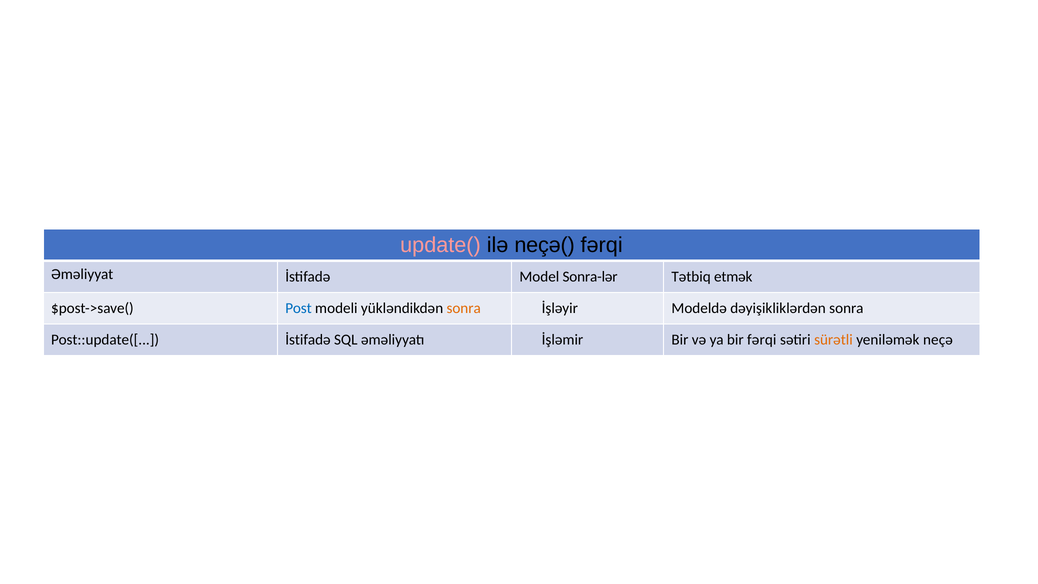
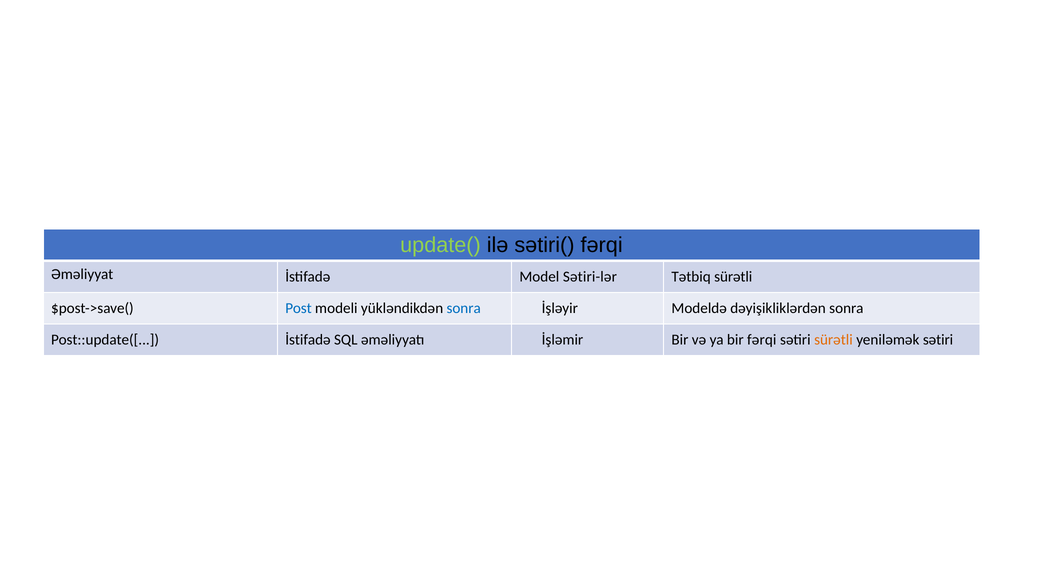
update( colour: pink -> light green (440, 245)
neçə(: neçə( -> sətiri( (544, 245)
Sonra-lər: Sonra-lər -> Sətiri-lər (590, 277)
Tətbiq etmək: etmək -> sürətli (733, 277)
sonra colour: orange -> blue (464, 308)
yeniləmək neçə: neçə -> sətiri (938, 340)
